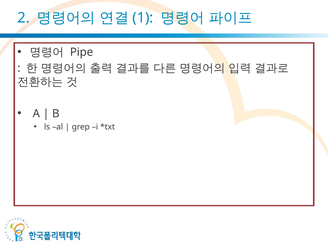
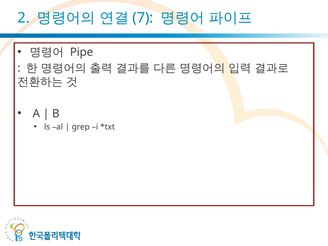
1: 1 -> 7 (143, 18)
